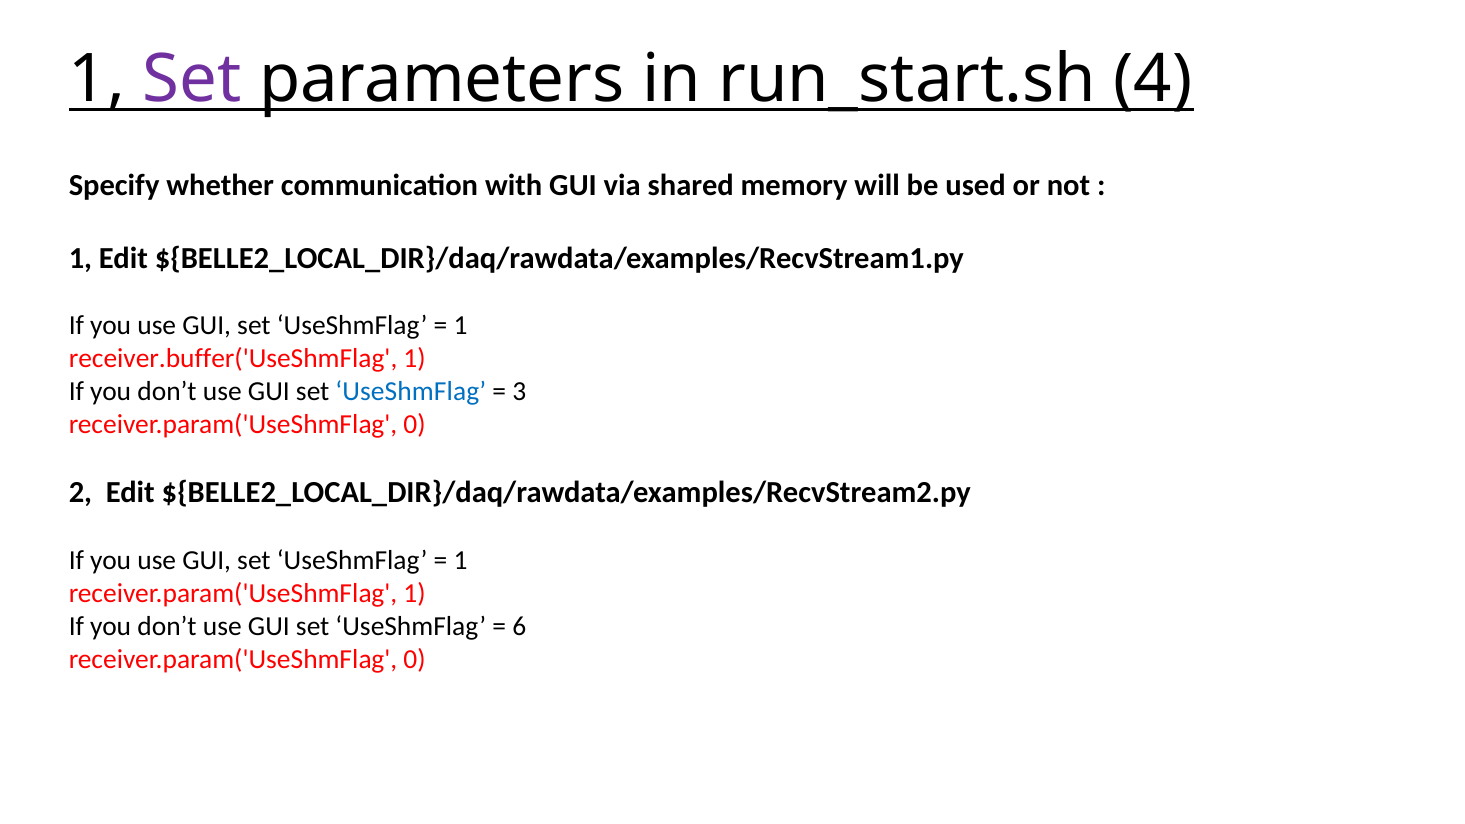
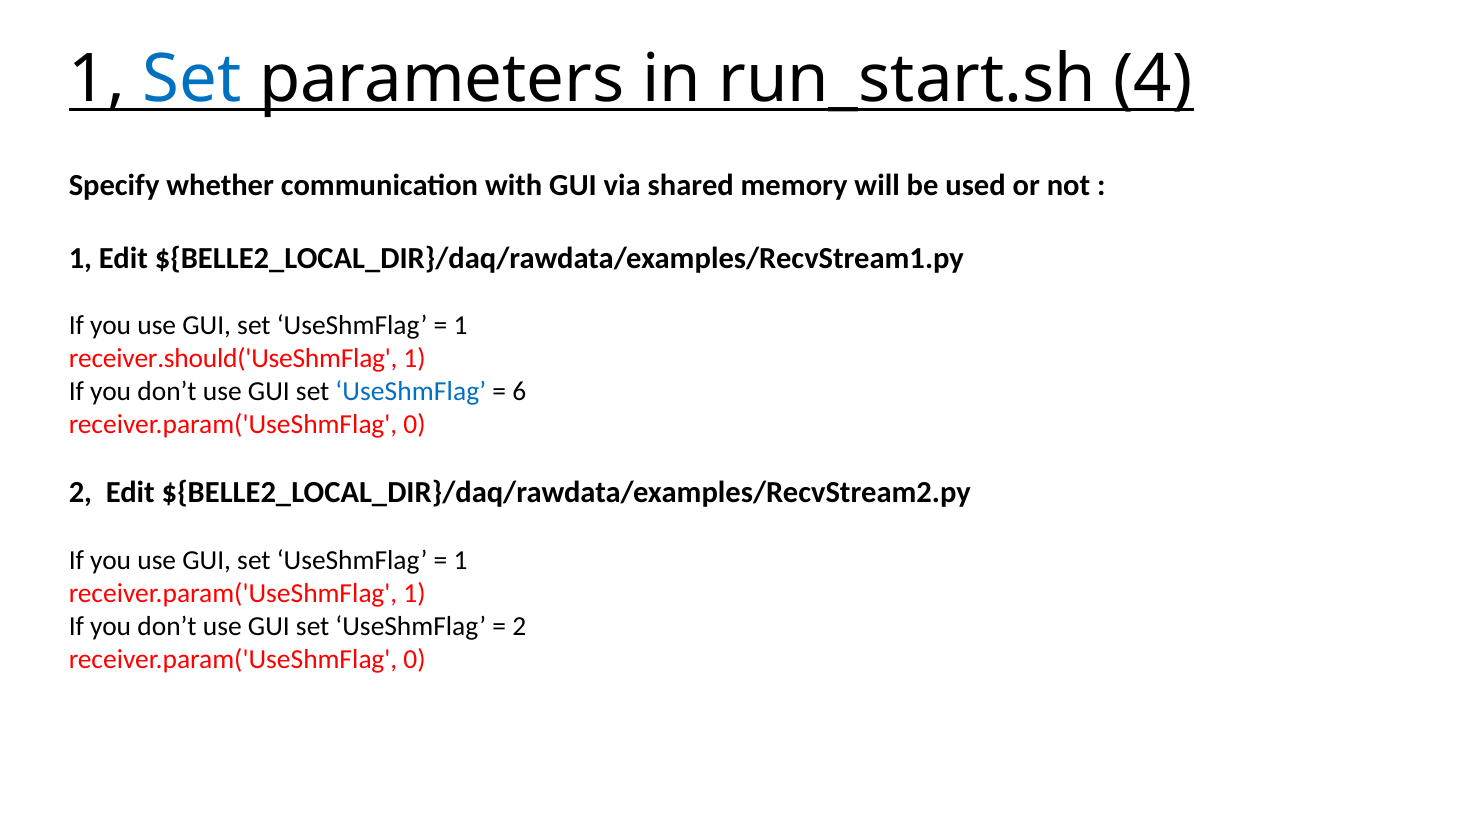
Set colour: purple -> blue (192, 79)
receiver.buffer('UseShmFlag: receiver.buffer('UseShmFlag -> receiver.should('UseShmFlag (233, 359)
3: 3 -> 6 (519, 392)
6: 6 -> 2 (519, 626)
